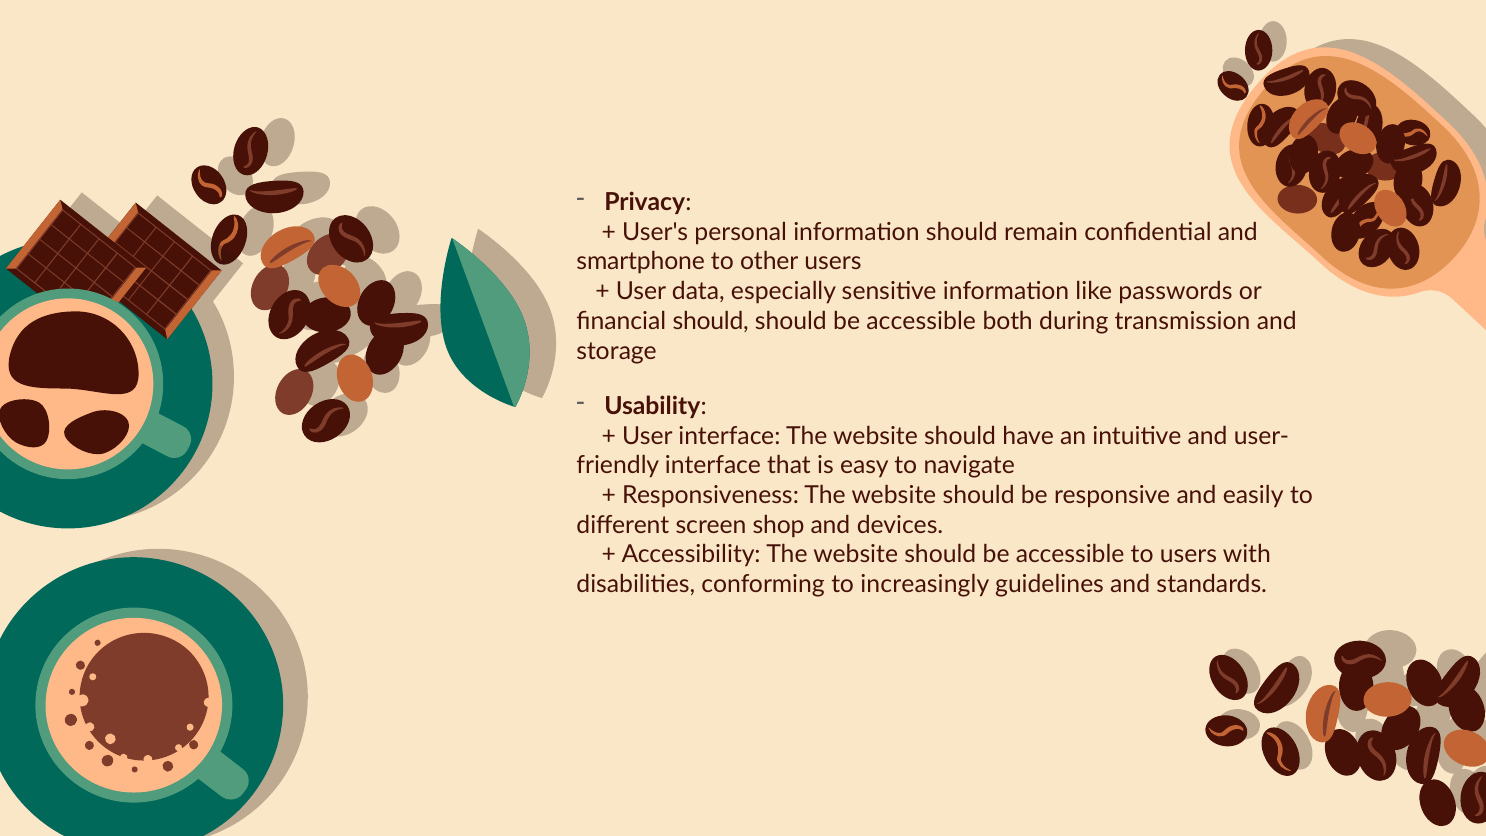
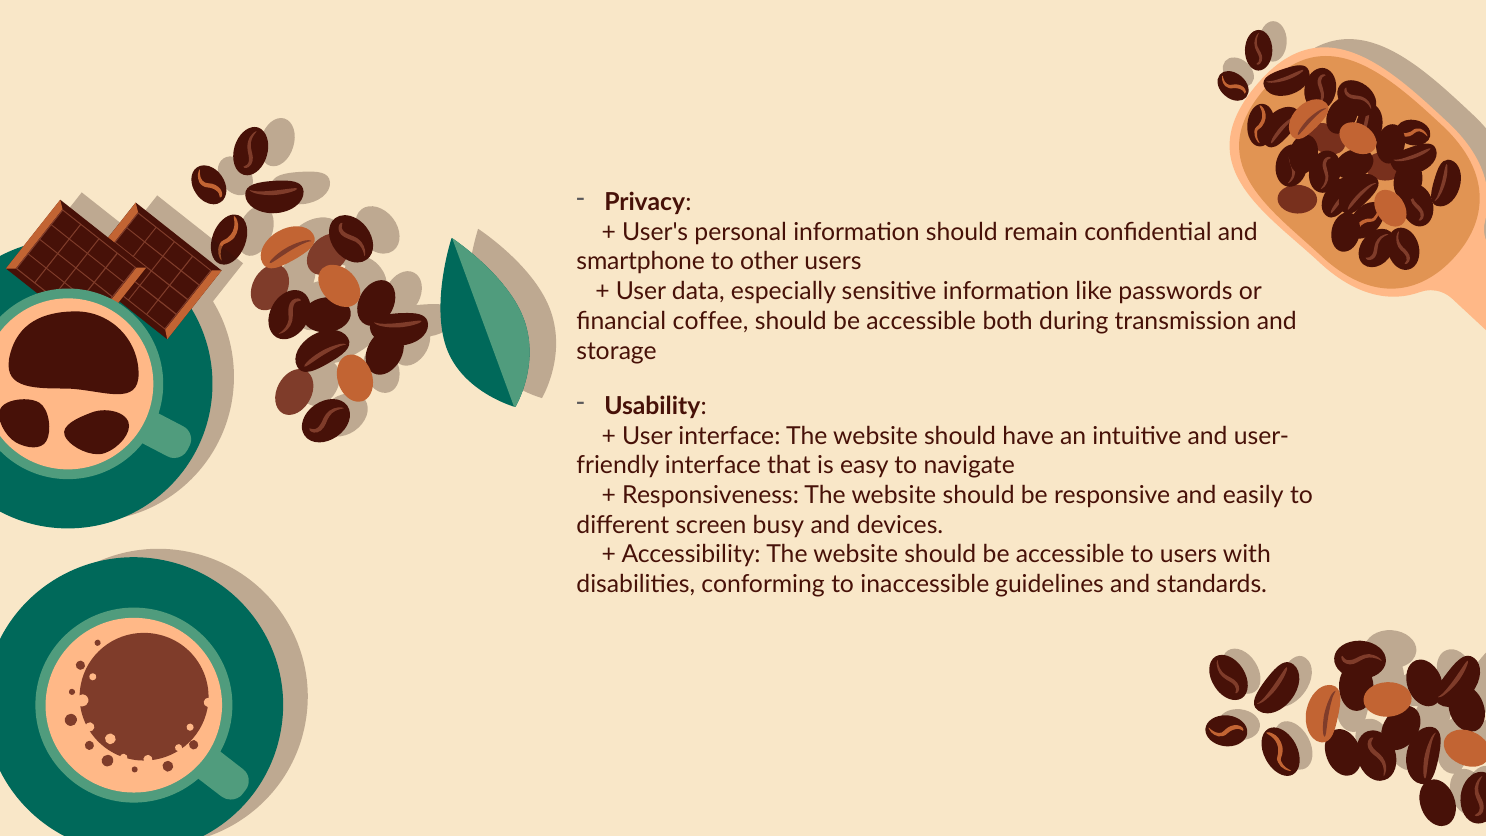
financial should: should -> coffee (710, 321)
shop: shop -> busy (778, 525)
increasingly: increasingly -> inaccessible (925, 584)
